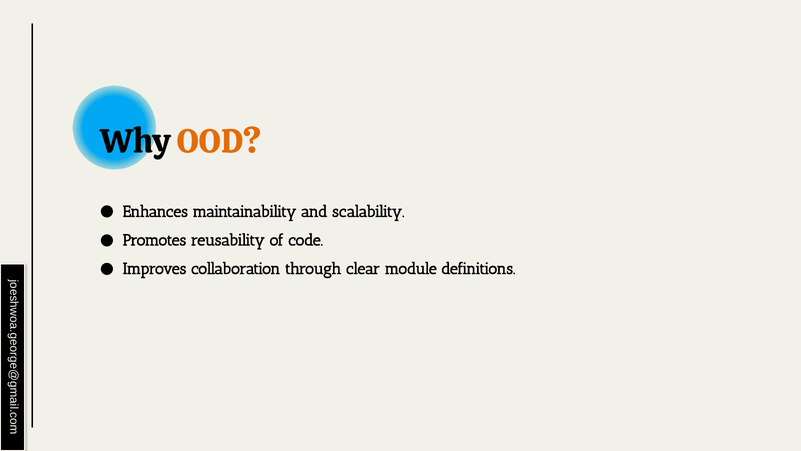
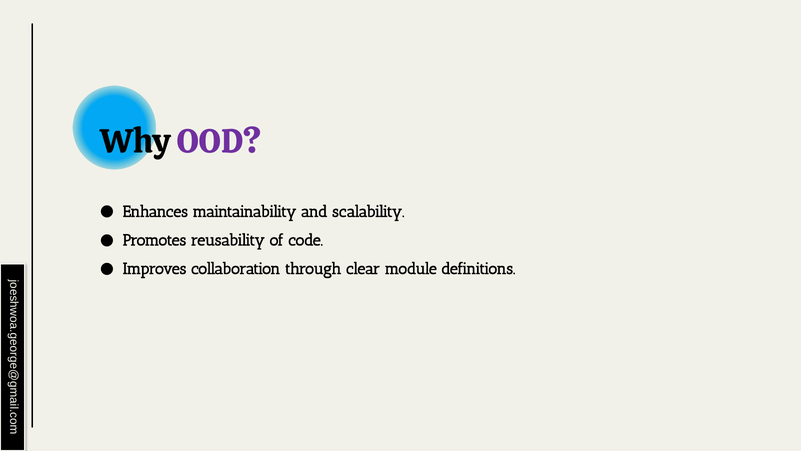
OOD colour: orange -> purple (219, 142)
